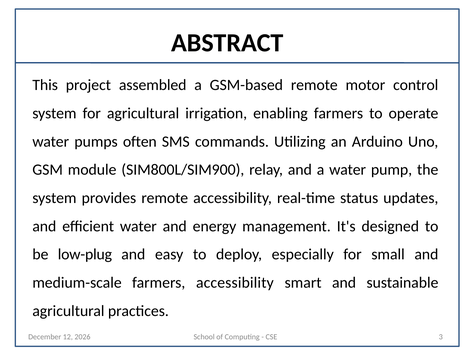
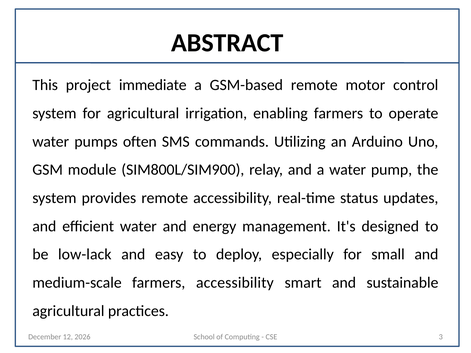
assembled: assembled -> immediate (153, 85)
low-plug: low-plug -> low-lack (85, 255)
